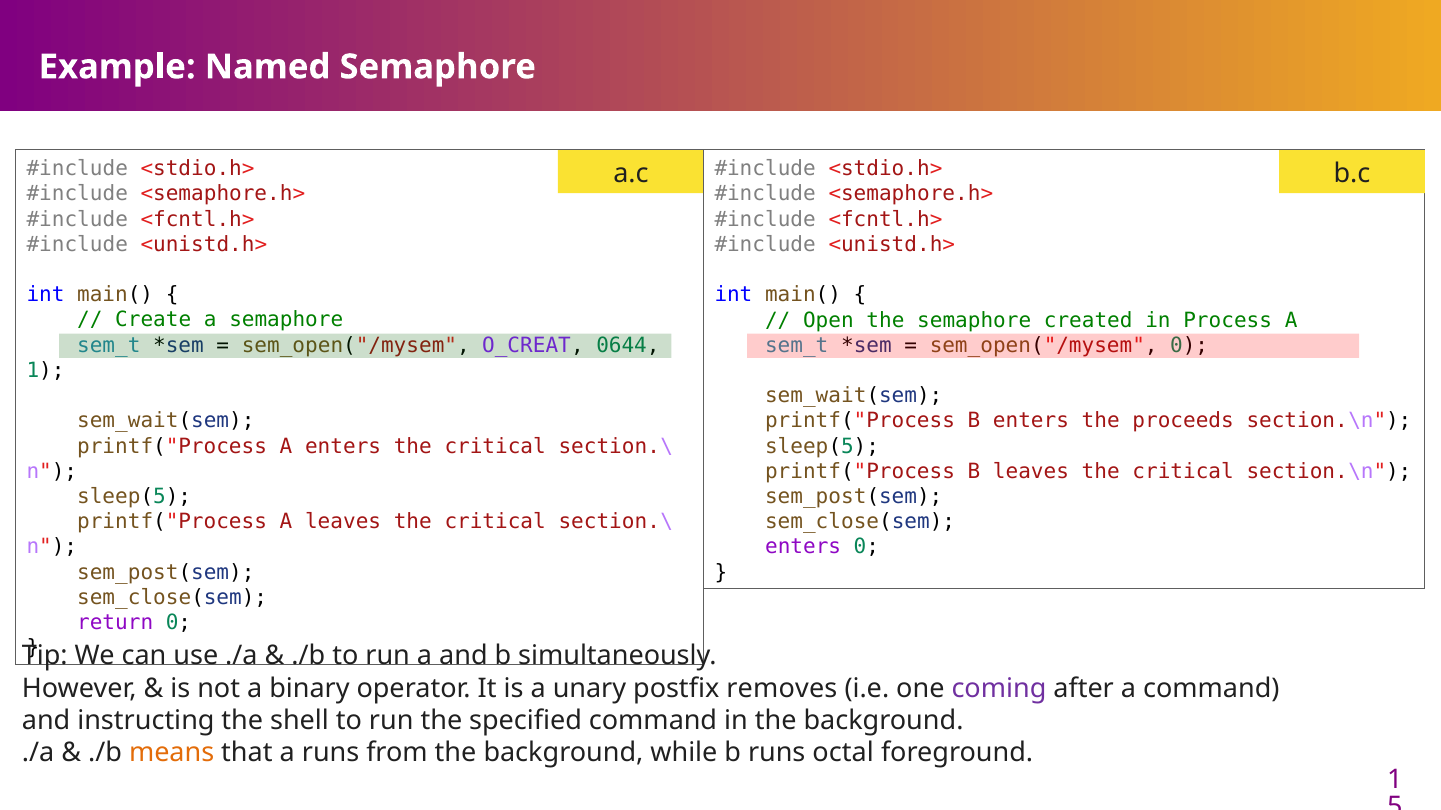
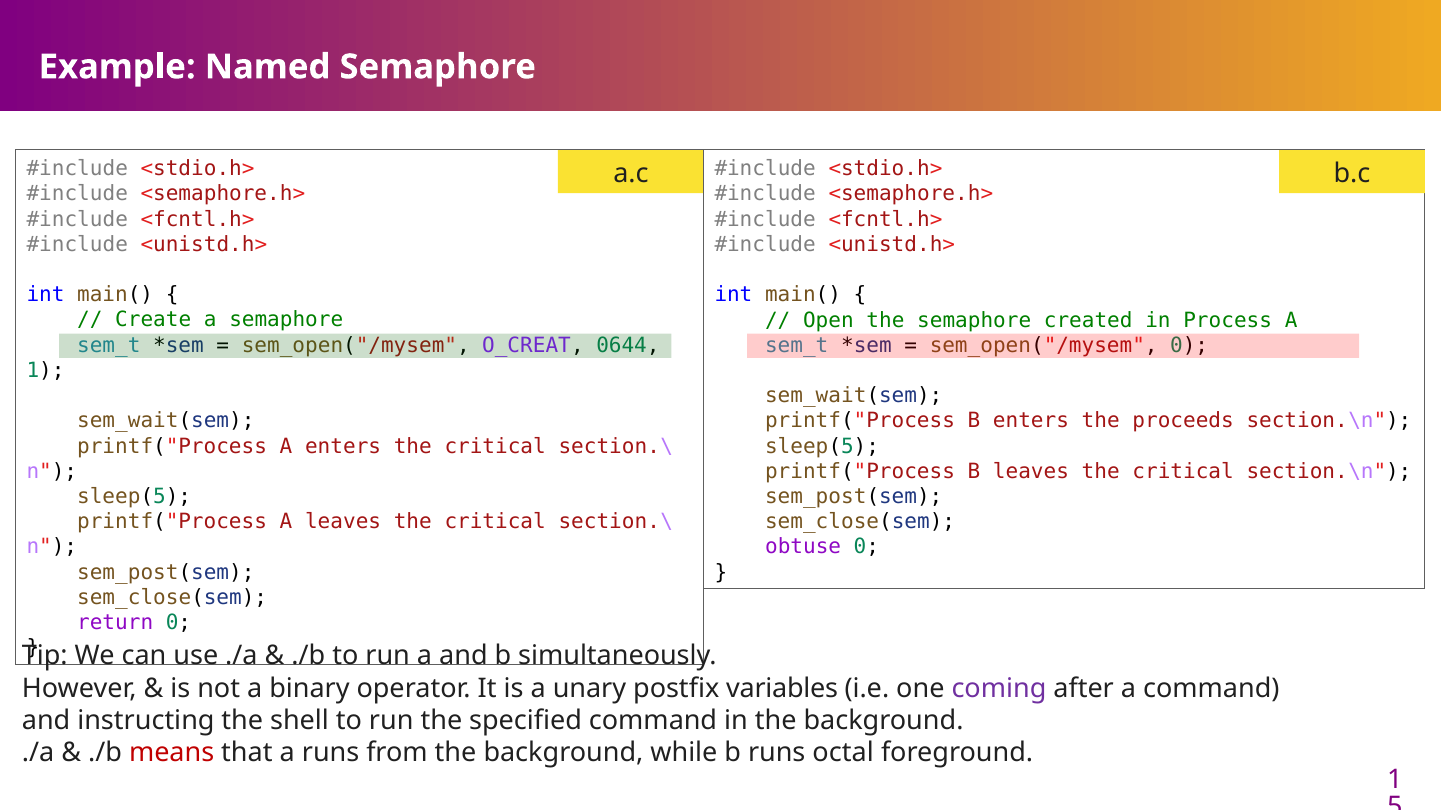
enters: enters -> obtuse (803, 547)
removes: removes -> variables (782, 689)
means colour: orange -> red (172, 754)
